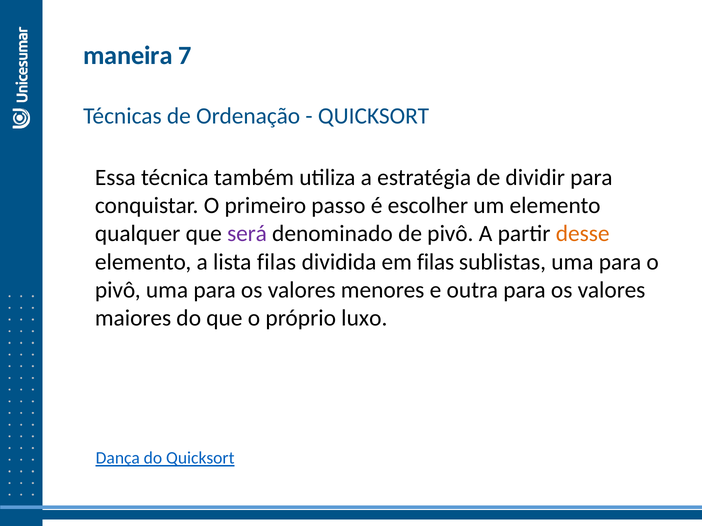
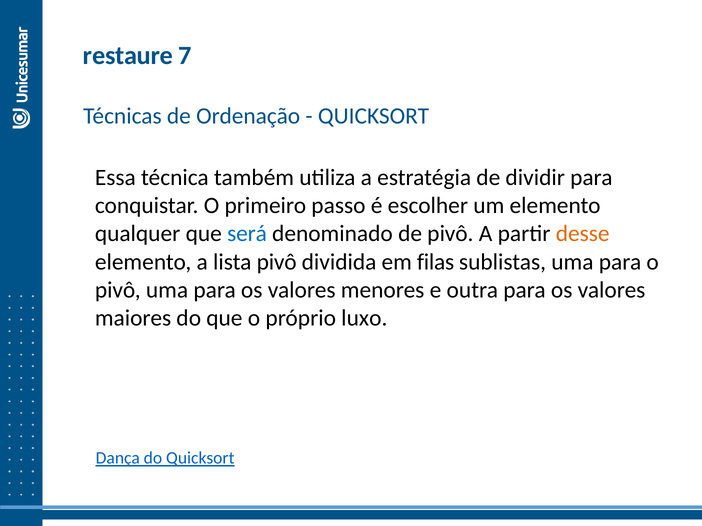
maneira: maneira -> restaure (128, 56)
será colour: purple -> blue (247, 234)
lista filas: filas -> pivô (277, 262)
